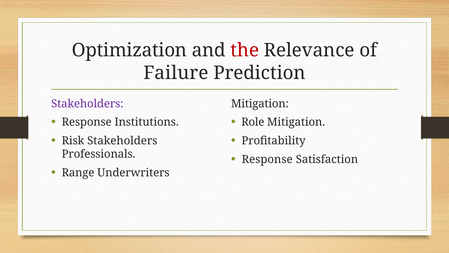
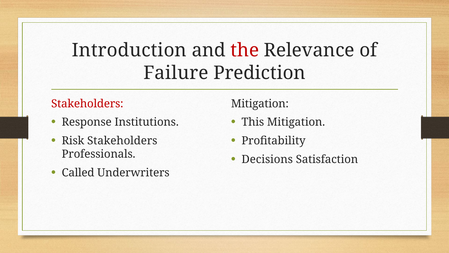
Optimization: Optimization -> Introduction (129, 50)
Stakeholders colour: purple -> red (87, 103)
Role: Role -> This (253, 122)
Response: Response -> Decisions (267, 159)
Range: Range -> Called (78, 173)
